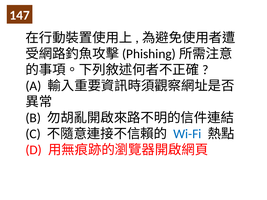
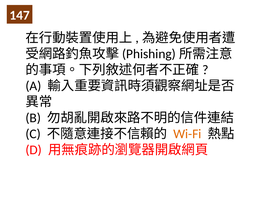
Wi-Fi colour: blue -> orange (187, 134)
